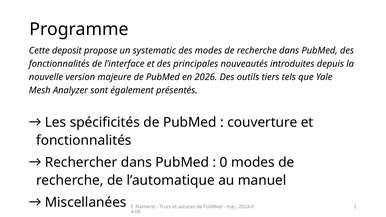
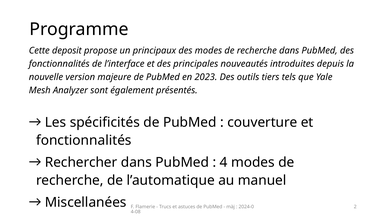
systematic: systematic -> principaux (154, 51)
2026: 2026 -> 2023 (206, 77)
0: 0 -> 4 (224, 162)
